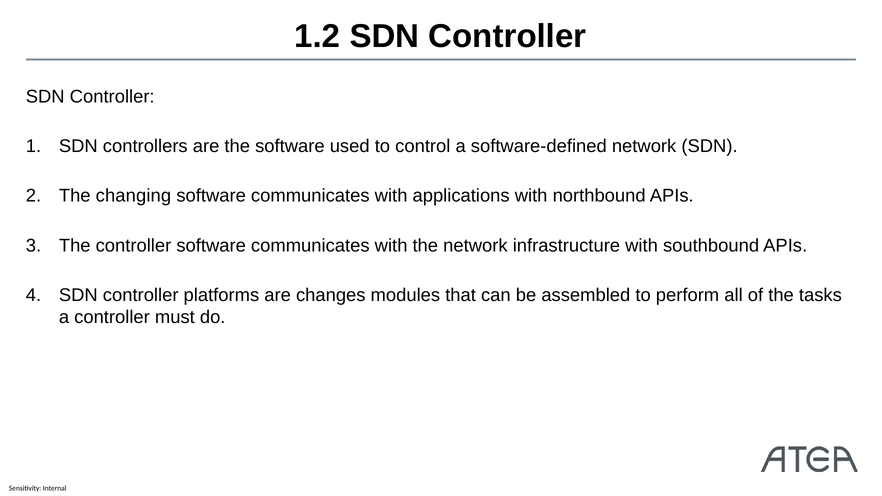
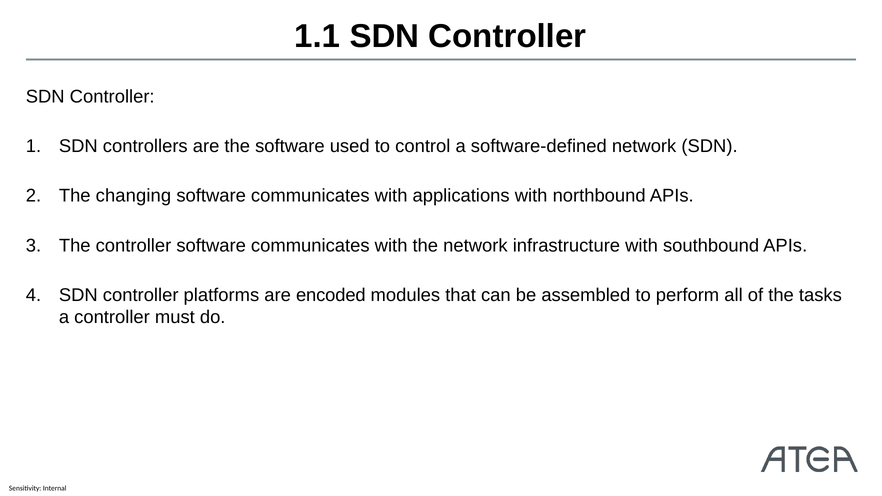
1.2: 1.2 -> 1.1 (317, 36)
changes: changes -> encoded (331, 295)
